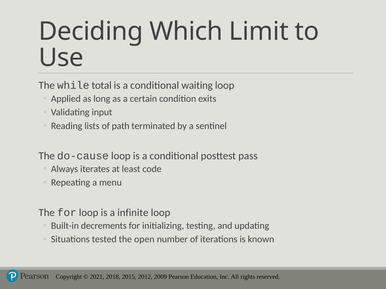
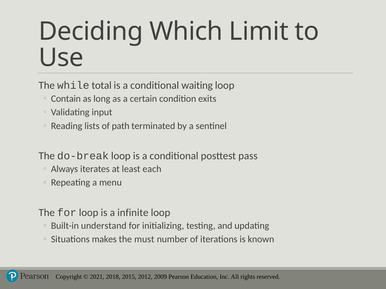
Applied: Applied -> Contain (66, 99)
do-cause: do-cause -> do-break (83, 156)
code: code -> each (152, 169)
decrements: decrements -> understand (104, 226)
tested: tested -> makes (104, 240)
open: open -> must (144, 240)
